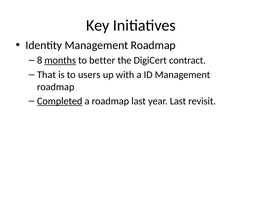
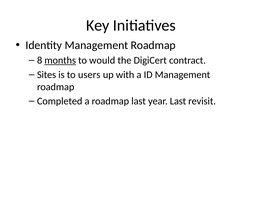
better: better -> would (102, 60)
That: That -> Sites (47, 74)
Completed underline: present -> none (60, 101)
